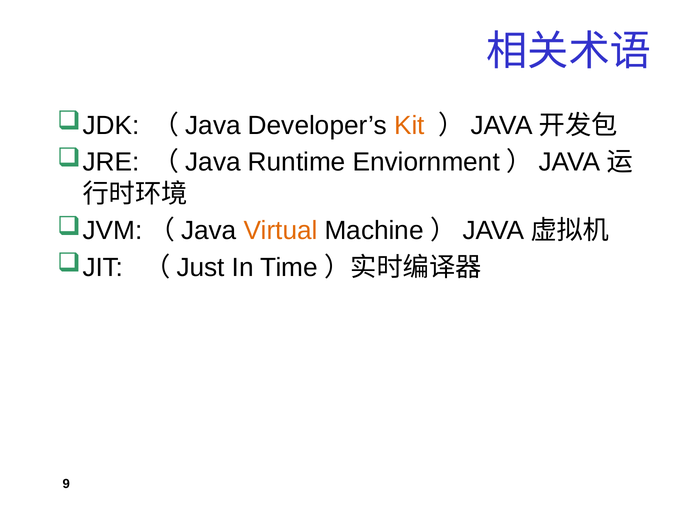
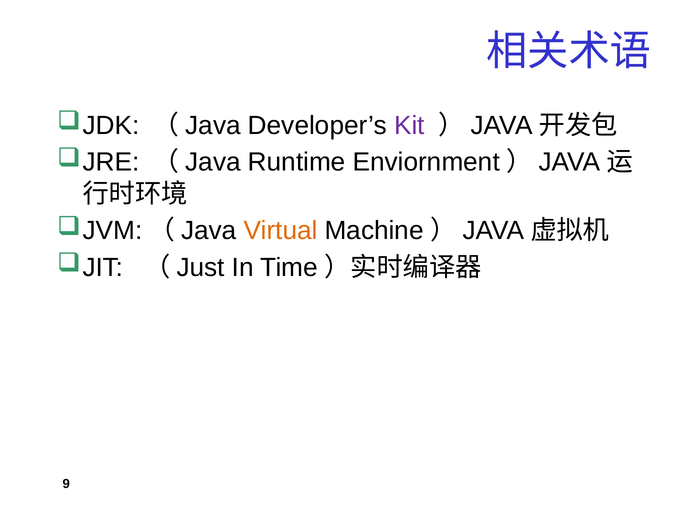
Kit colour: orange -> purple (409, 125)
